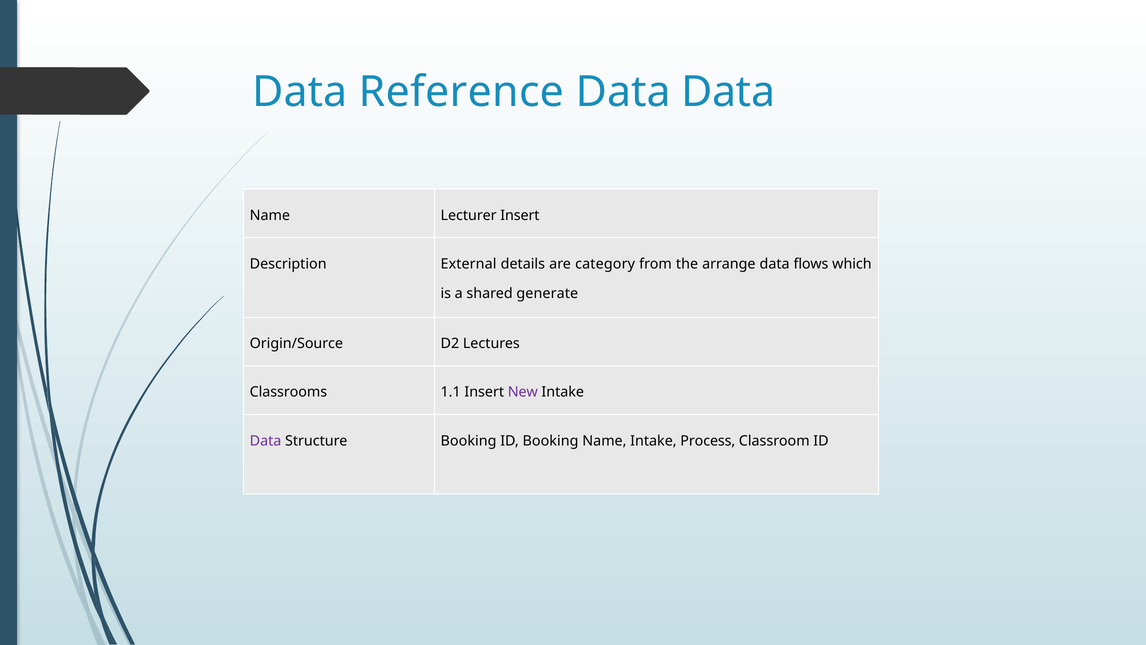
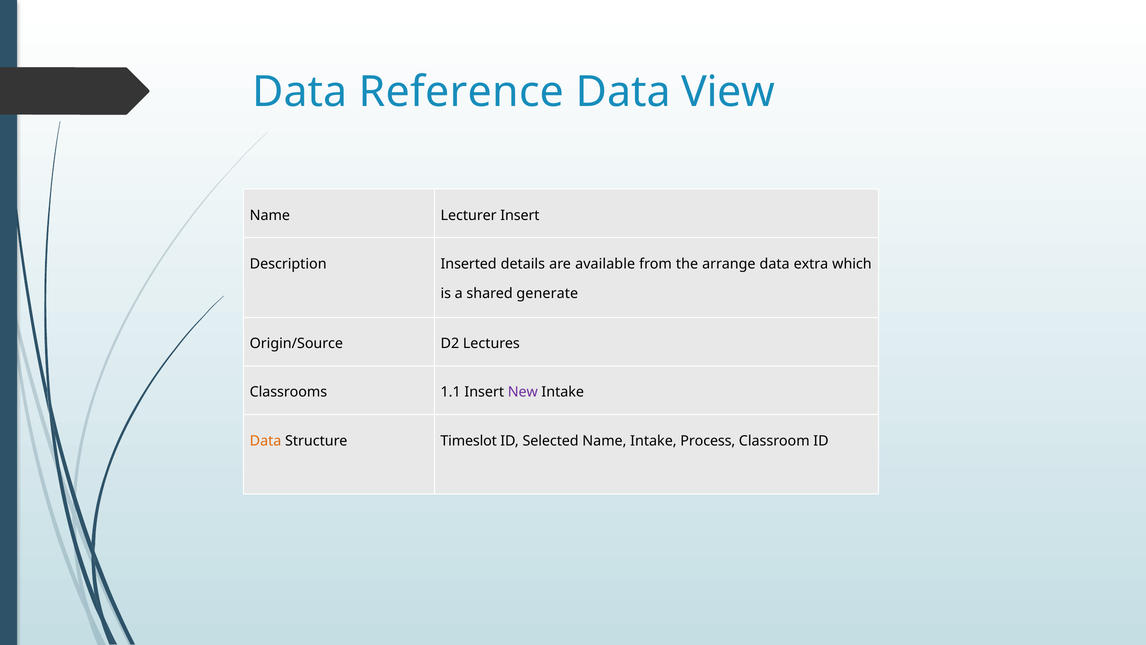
Data Data: Data -> View (728, 92)
External: External -> Inserted (469, 264)
category: category -> available (605, 264)
flows: flows -> extra (811, 264)
Data colour: purple -> orange (266, 441)
Structure Booking: Booking -> Timeslot (469, 441)
ID Booking: Booking -> Selected (551, 441)
